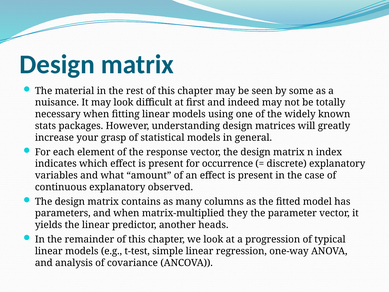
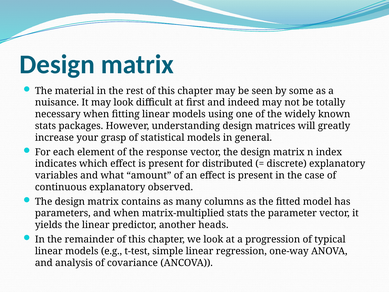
occurrence: occurrence -> distributed (228, 164)
matrix-multiplied they: they -> stats (238, 213)
